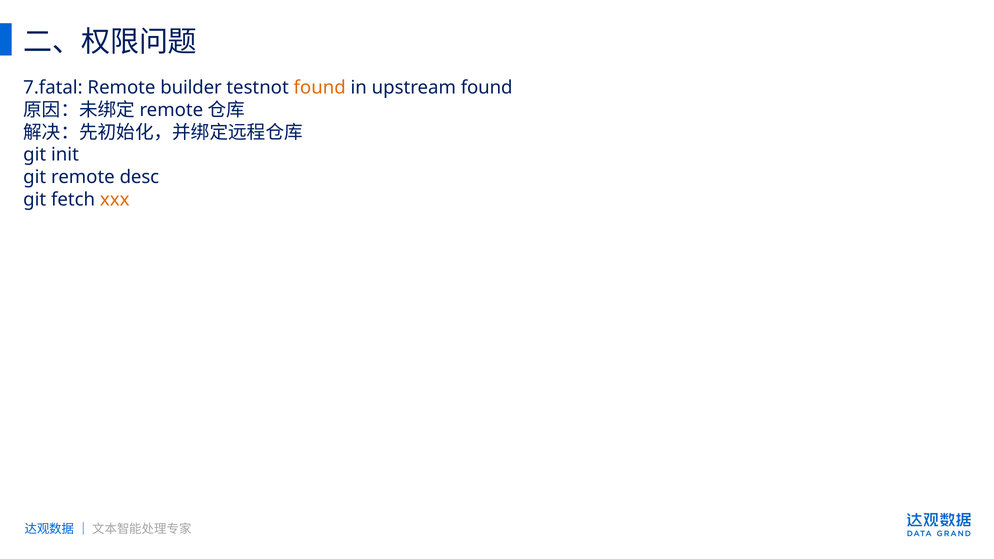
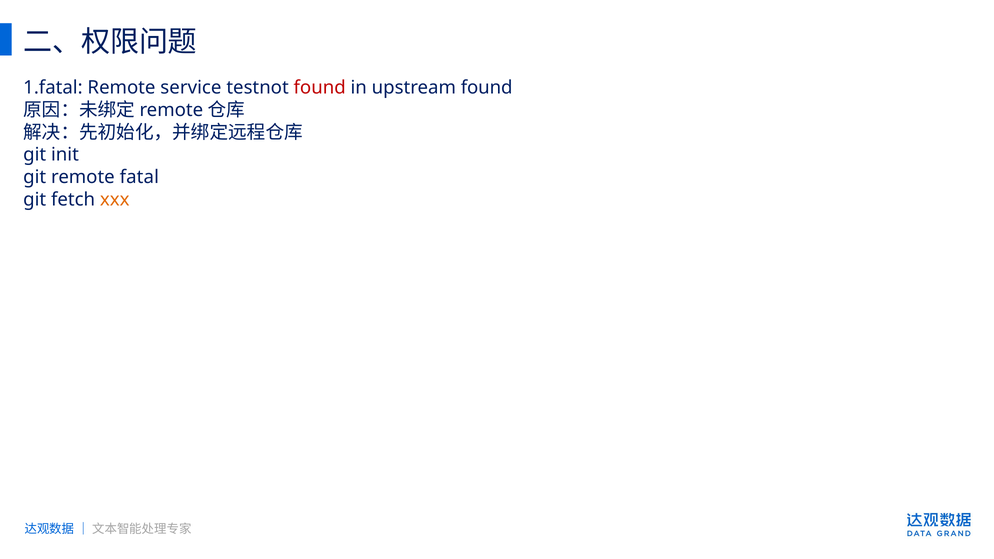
7.fatal: 7.fatal -> 1.fatal (53, 88)
builder: builder -> service (191, 88)
found colour: orange -> red (320, 88)
desc: desc -> fatal (139, 177)
